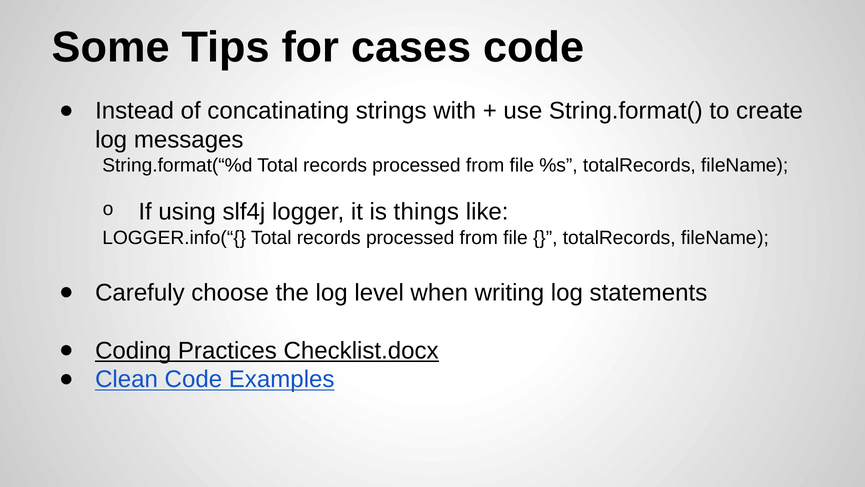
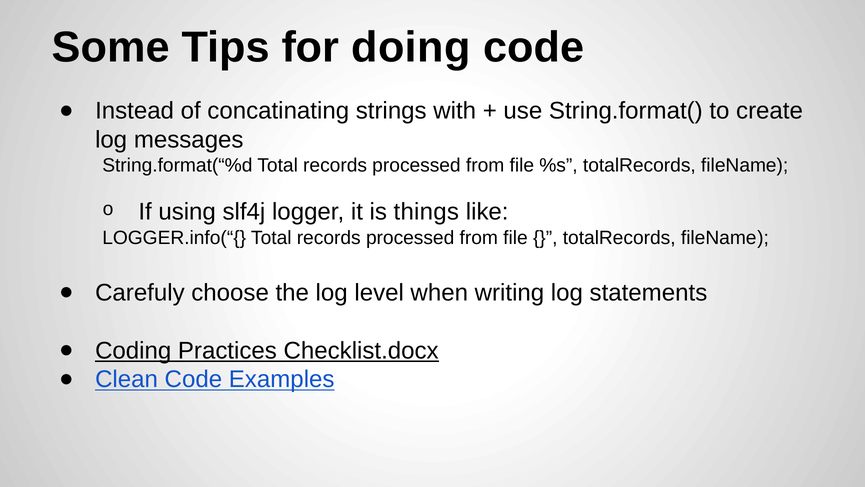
cases: cases -> doing (411, 47)
